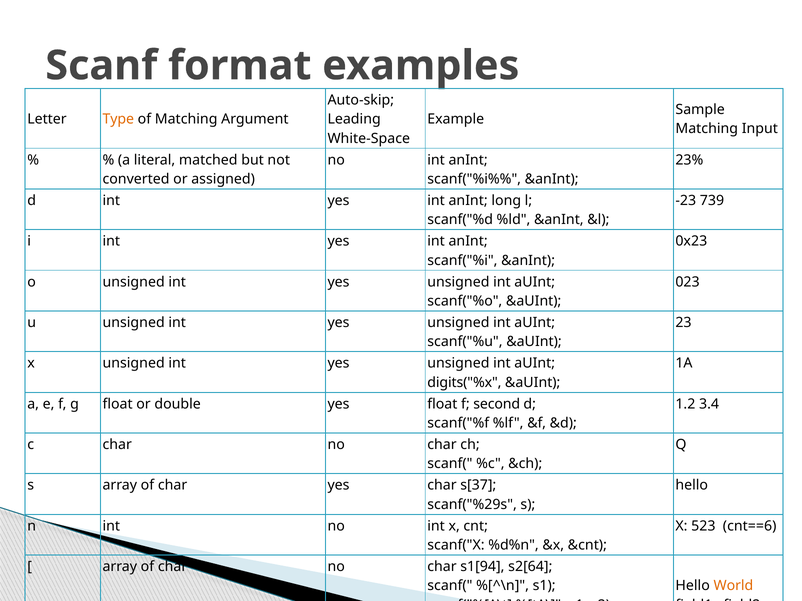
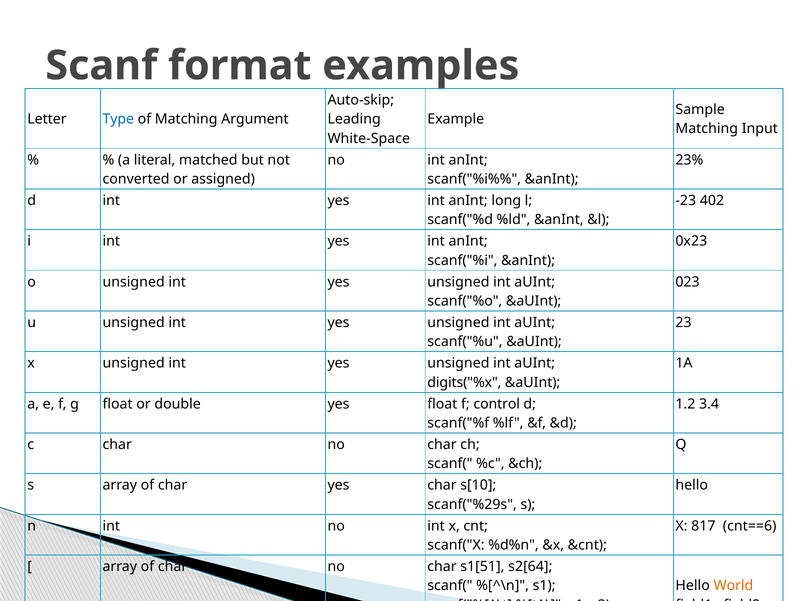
Type colour: orange -> blue (118, 119)
739: 739 -> 402 (712, 201)
second: second -> control (497, 404)
s[37: s[37 -> s[10 (478, 486)
523: 523 -> 817 (703, 526)
s1[94: s1[94 -> s1[51 (482, 567)
